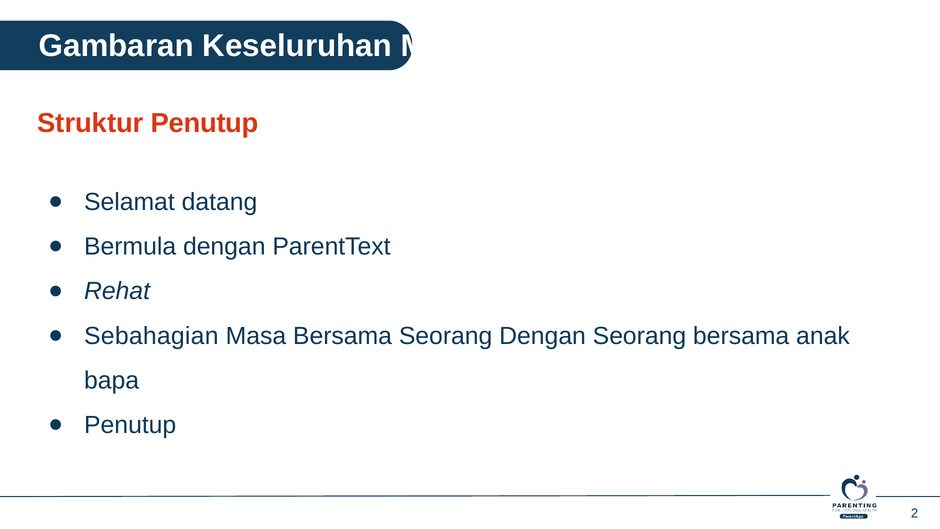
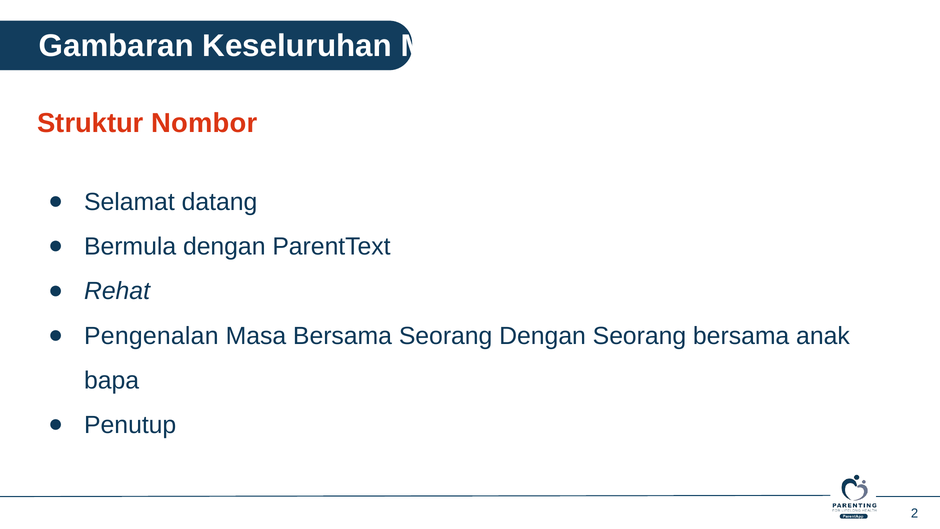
Struktur Penutup: Penutup -> Nombor (204, 123)
Sebahagian: Sebahagian -> Pengenalan (151, 336)
